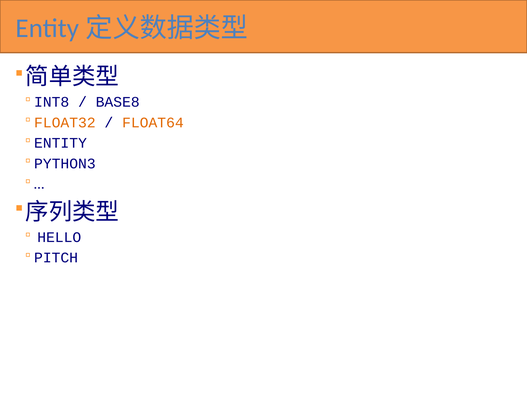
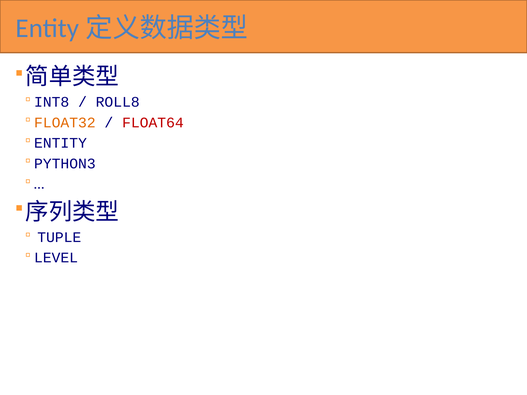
BASE8: BASE8 -> ROLL8 (118, 102)
FLOAT64 colour: orange -> red (153, 123)
HELLO: HELLO -> TUPLE (59, 237)
PITCH: PITCH -> LEVEL (56, 258)
